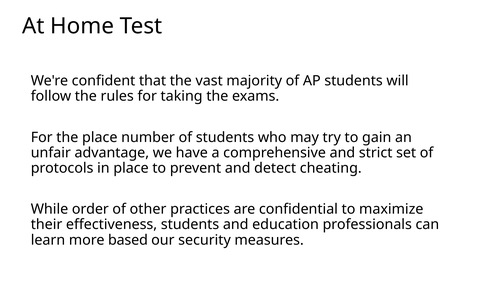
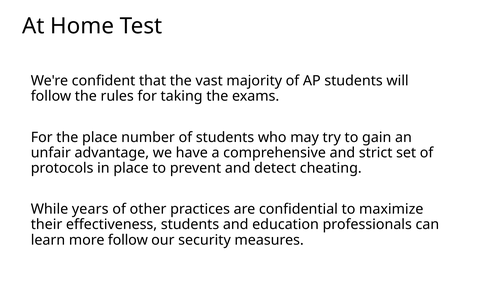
order: order -> years (90, 209)
more based: based -> follow (128, 240)
